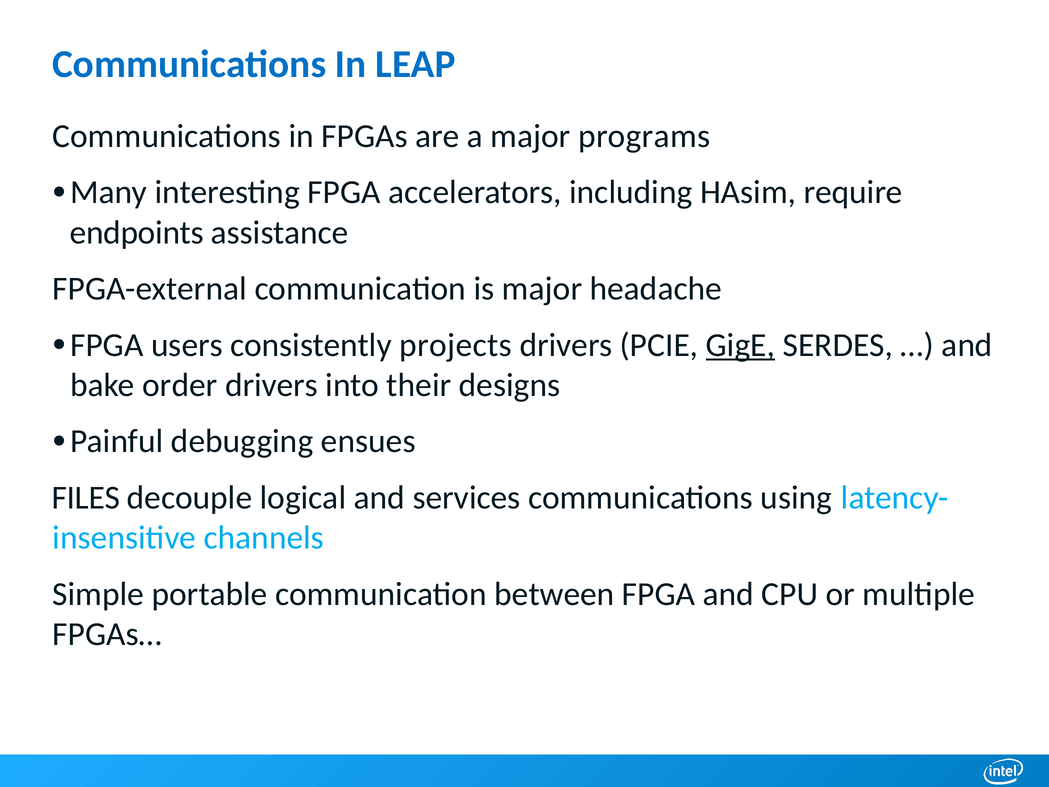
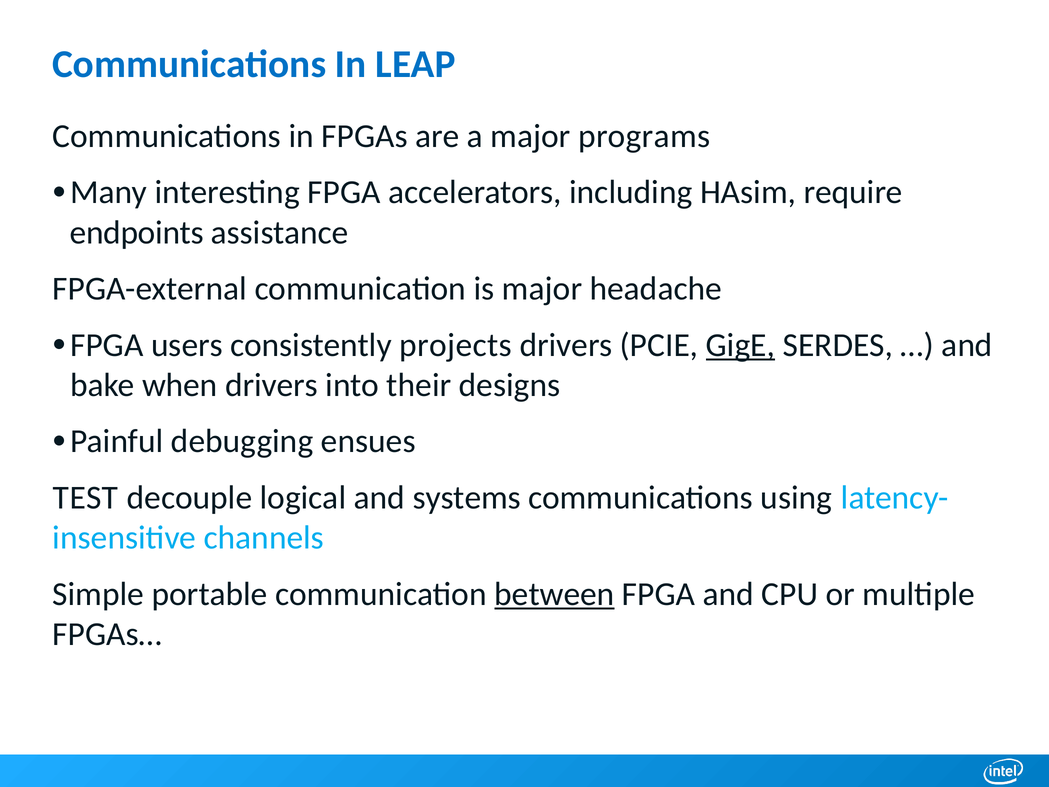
order: order -> when (180, 385)
FILES: FILES -> TEST (86, 498)
services: services -> systems (467, 498)
between underline: none -> present (554, 594)
